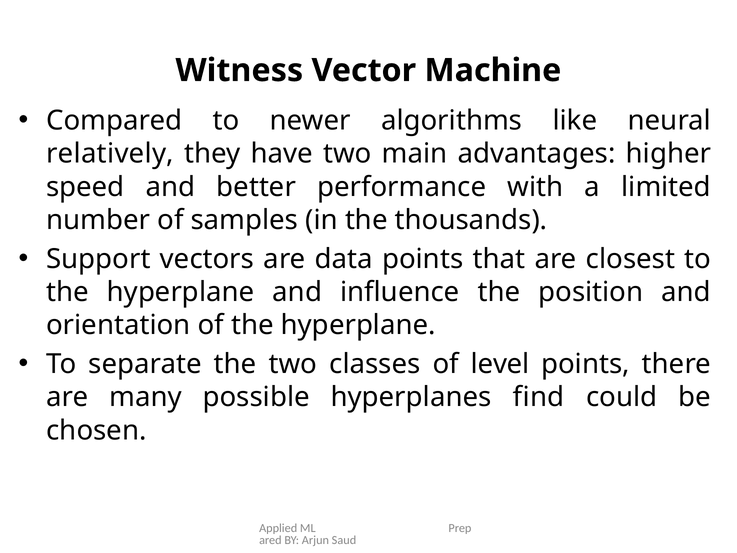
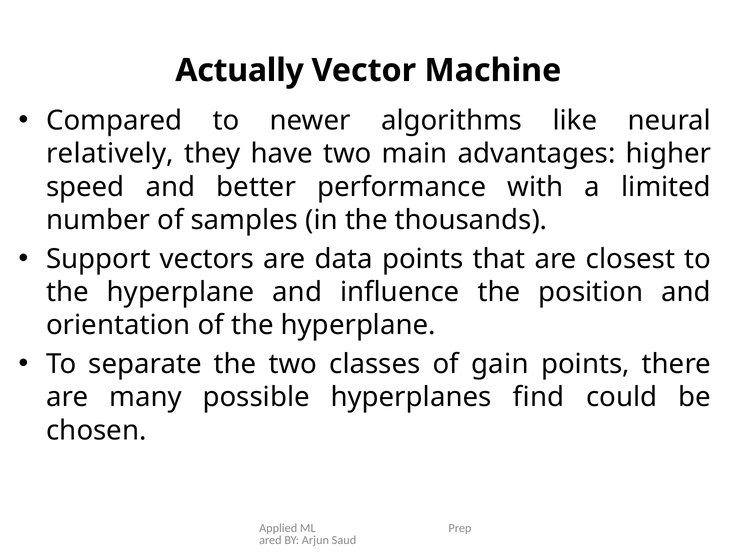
Witness: Witness -> Actually (240, 70)
level: level -> gain (500, 364)
